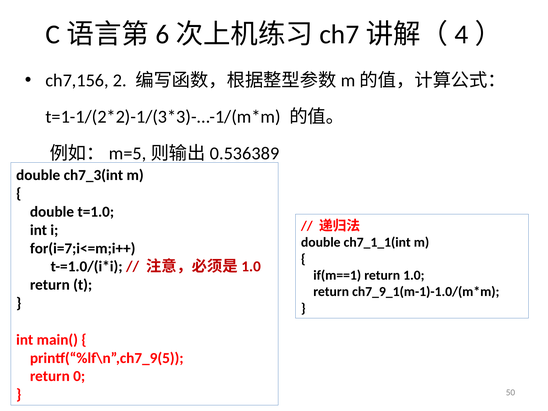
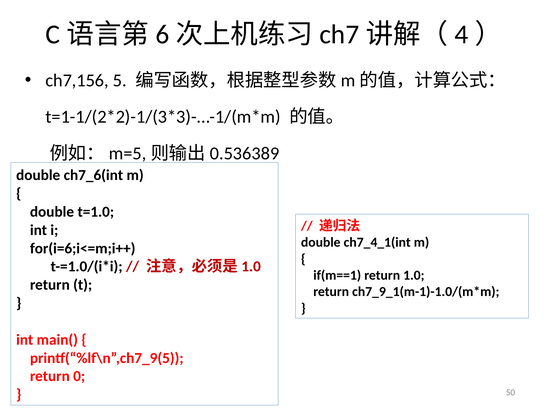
2: 2 -> 5 (120, 80)
ch7_3(int: ch7_3(int -> ch7_6(int (93, 175)
ch7_1_1(int: ch7_1_1(int -> ch7_4_1(int (377, 242)
for(i=7;i<=m;i++: for(i=7;i<=m;i++ -> for(i=6;i<=m;i++ (83, 248)
